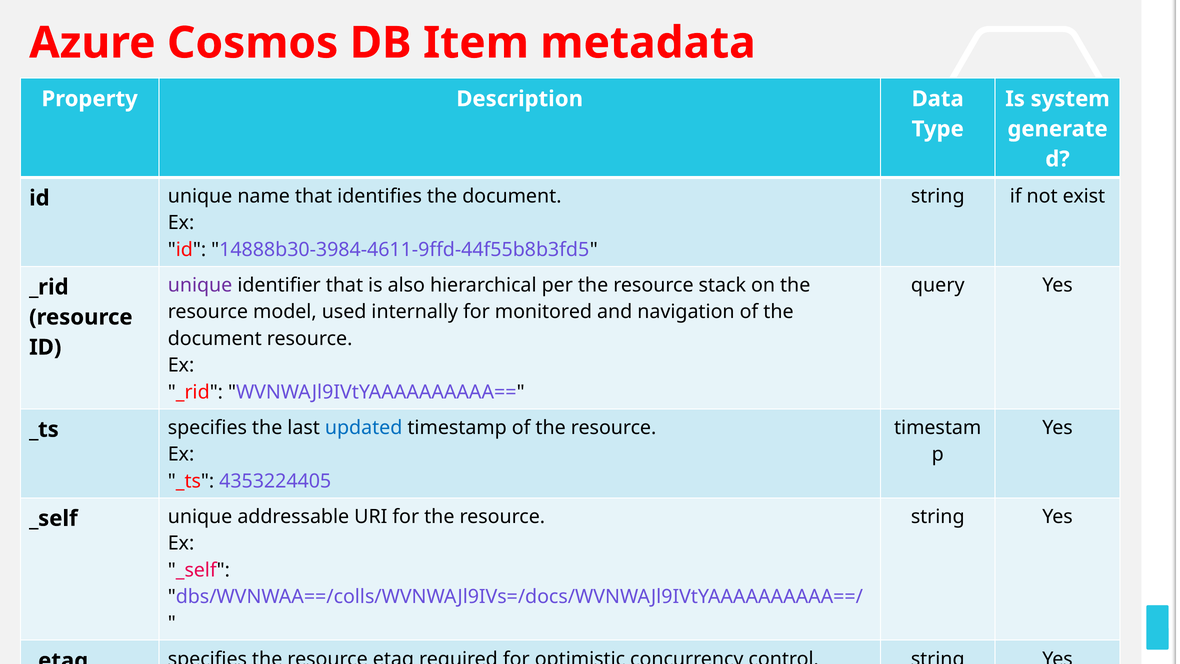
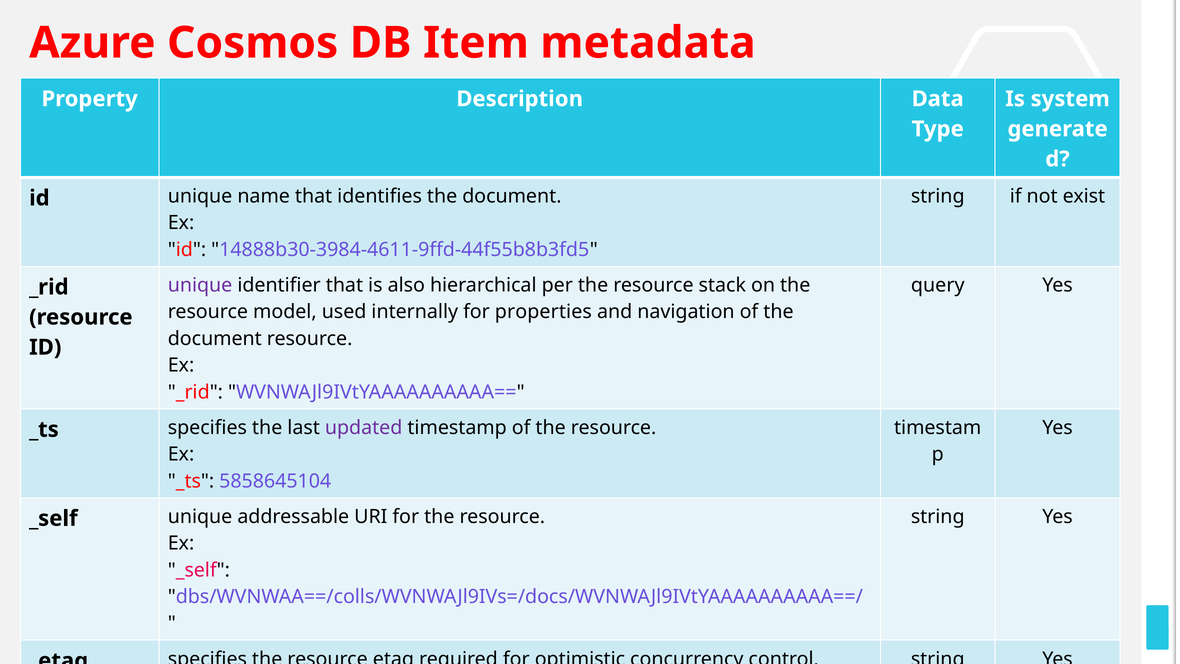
monitored: monitored -> properties (543, 312)
updated colour: blue -> purple (364, 428)
4353224405: 4353224405 -> 5858645104 (275, 481)
